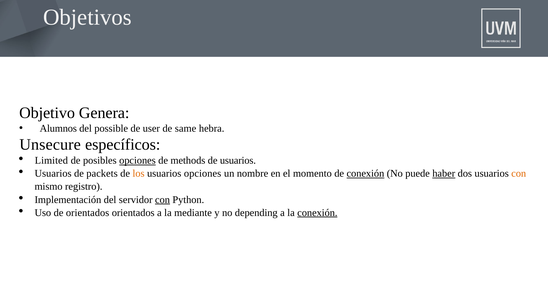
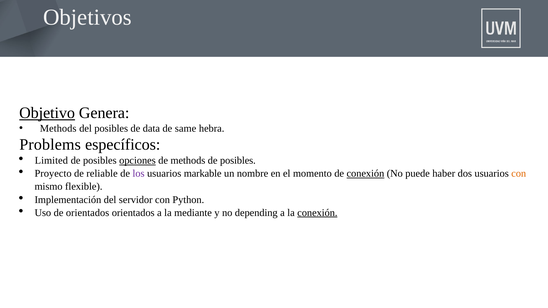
Objetivo underline: none -> present (47, 113)
Alumnos: Alumnos -> Methods (58, 128)
del possible: possible -> posibles (111, 128)
user: user -> data (151, 128)
Unsecure: Unsecure -> Problems (50, 145)
usuarios: usuarios -> posibles (238, 161)
Usuarios: Usuarios -> Proyecto (53, 174)
packets: packets -> reliable (102, 174)
los colour: orange -> purple (139, 174)
usuarios opciones: opciones -> markable (203, 174)
haber underline: present -> none (444, 174)
registro: registro -> flexible (84, 187)
con underline: present -> none (162, 200)
